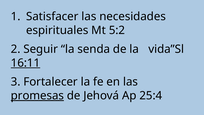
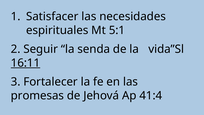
5:2: 5:2 -> 5:1 (117, 30)
promesas underline: present -> none (37, 95)
25:4: 25:4 -> 41:4 (151, 95)
